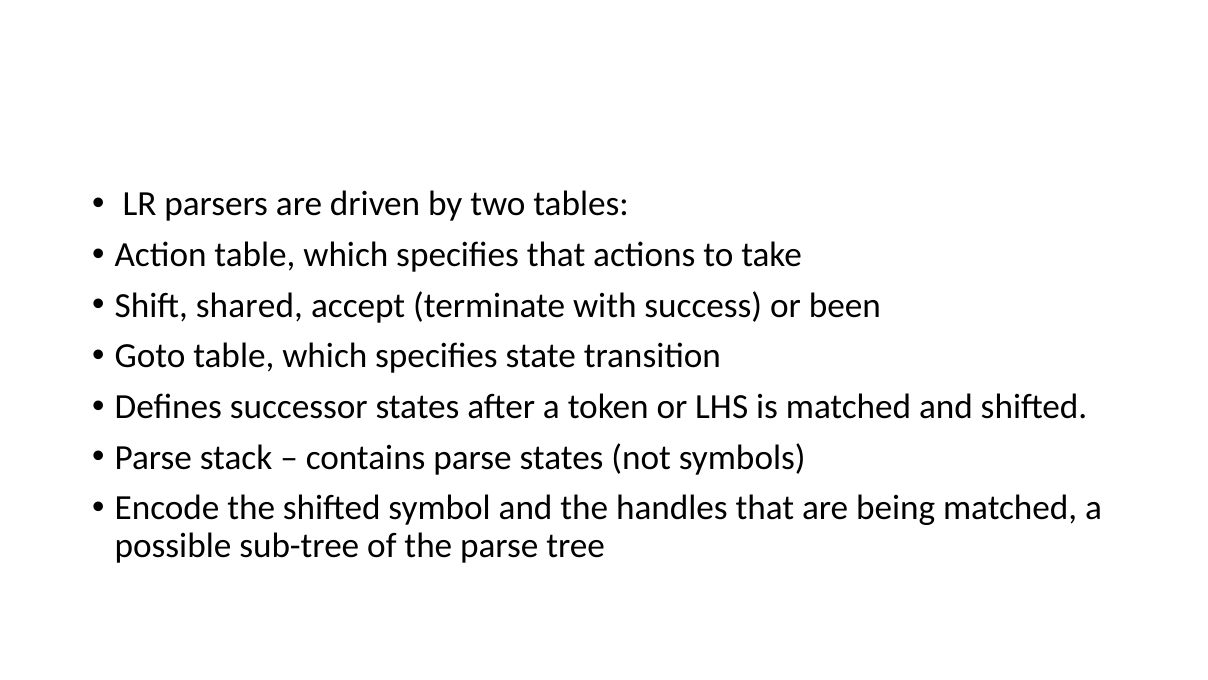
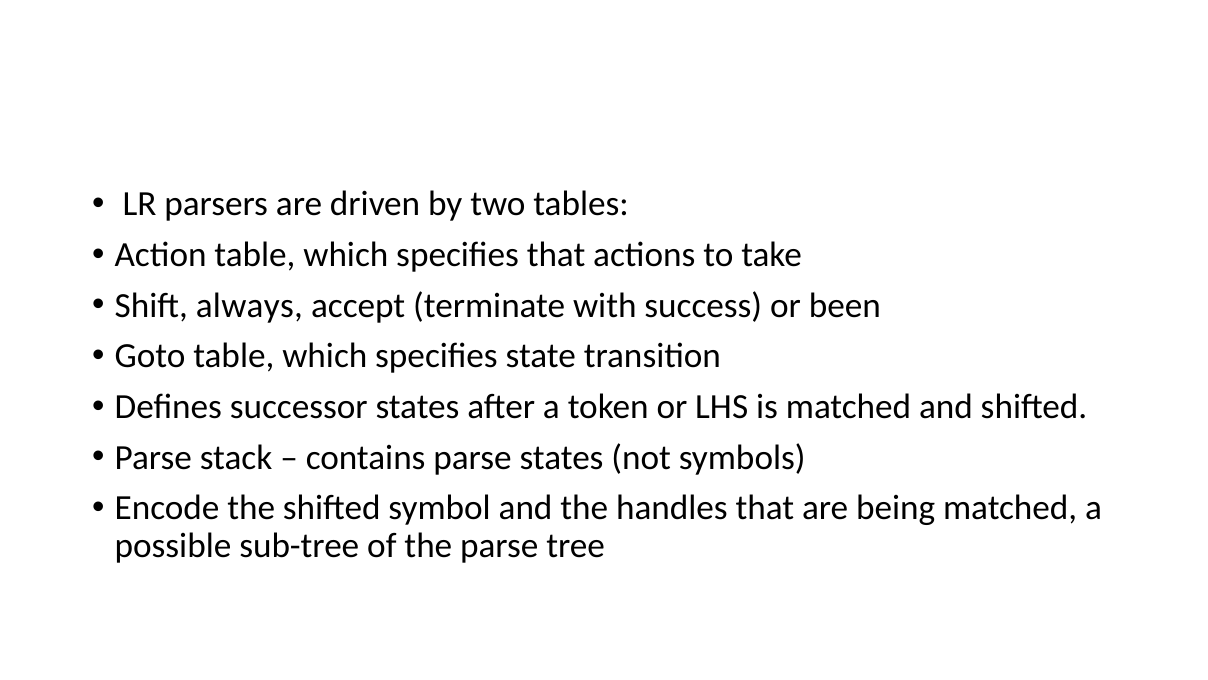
shared: shared -> always (249, 305)
